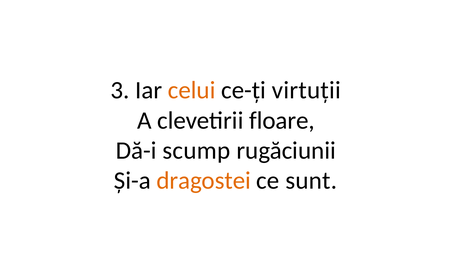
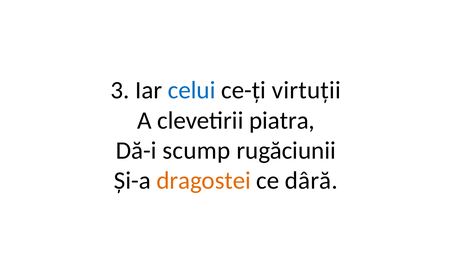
celui colour: orange -> blue (192, 90)
floare: floare -> piatra (282, 121)
sunt: sunt -> dâră (311, 181)
